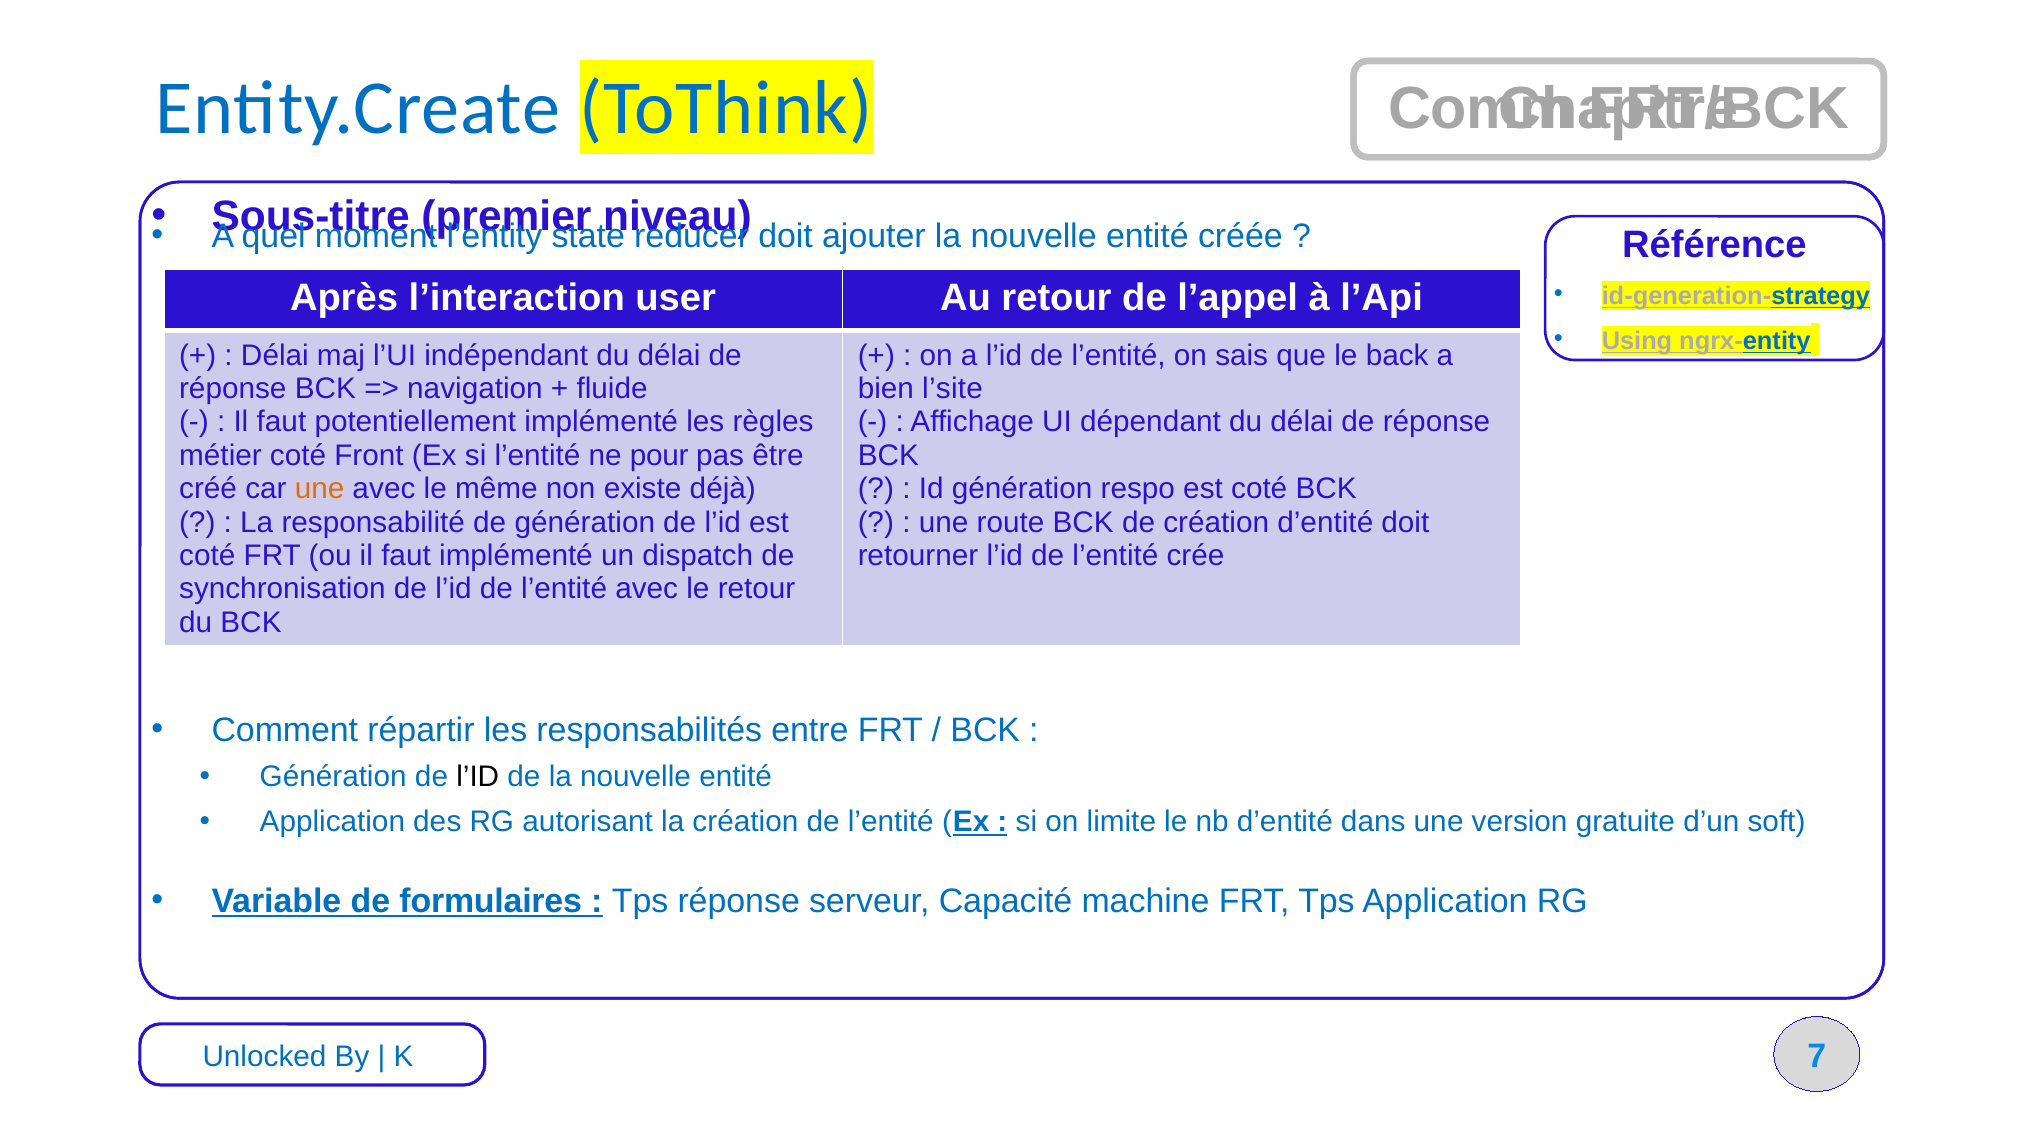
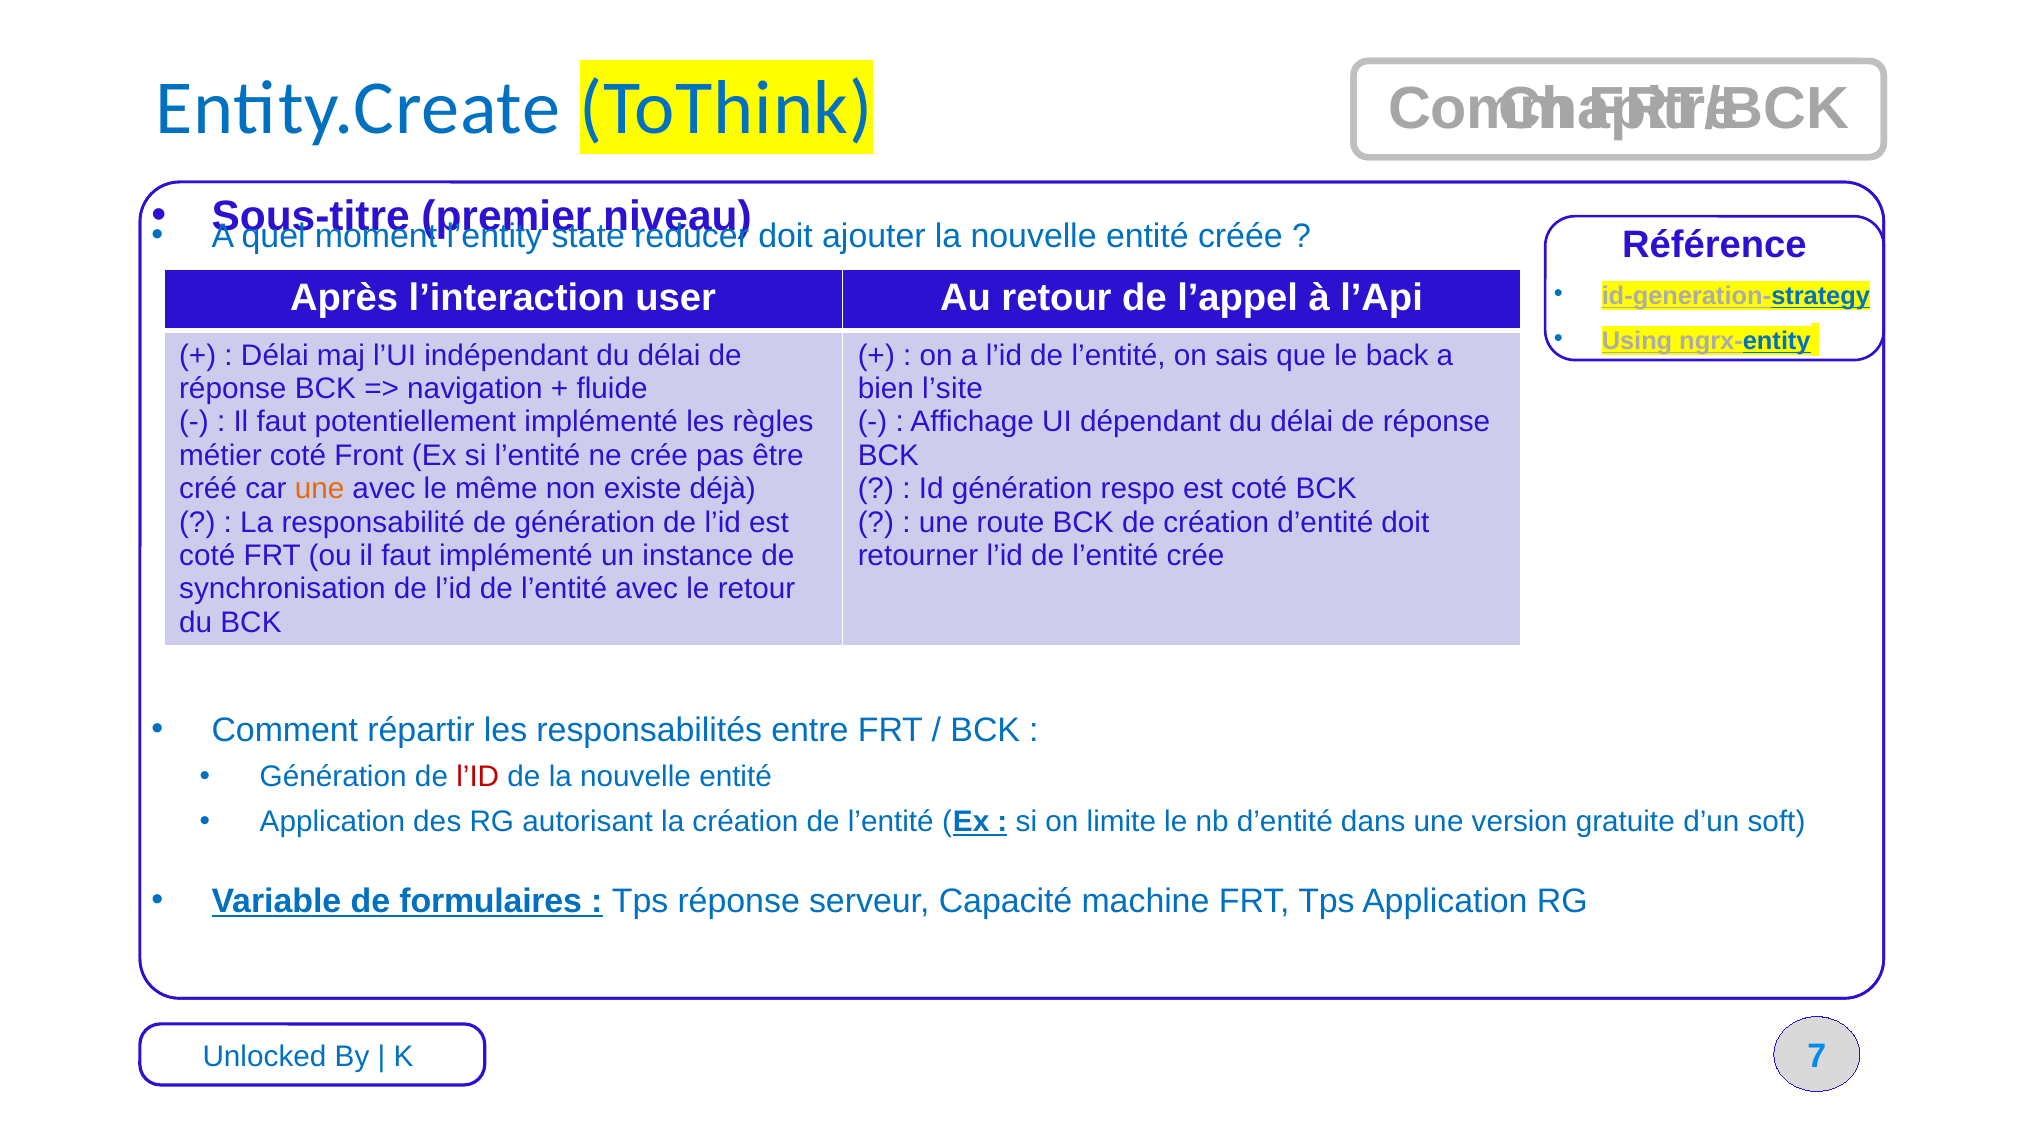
ne pour: pour -> crée (659, 455)
dispatch: dispatch -> instance (698, 555)
l’ID colour: black -> red (478, 777)
